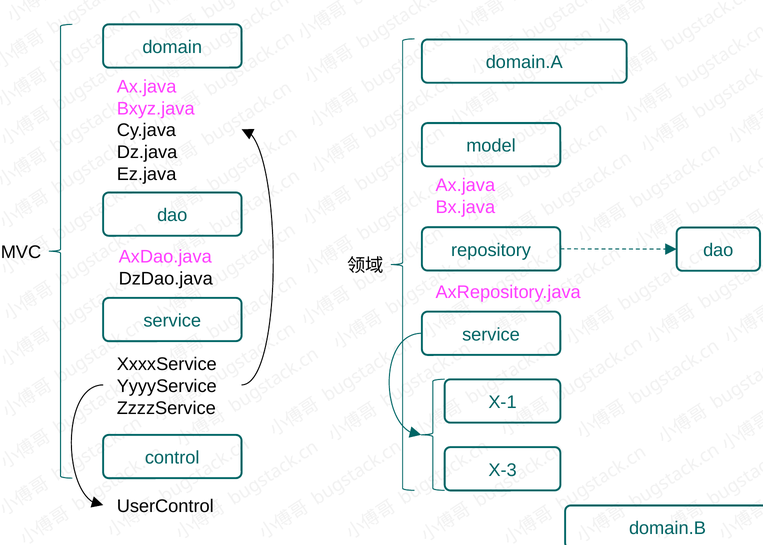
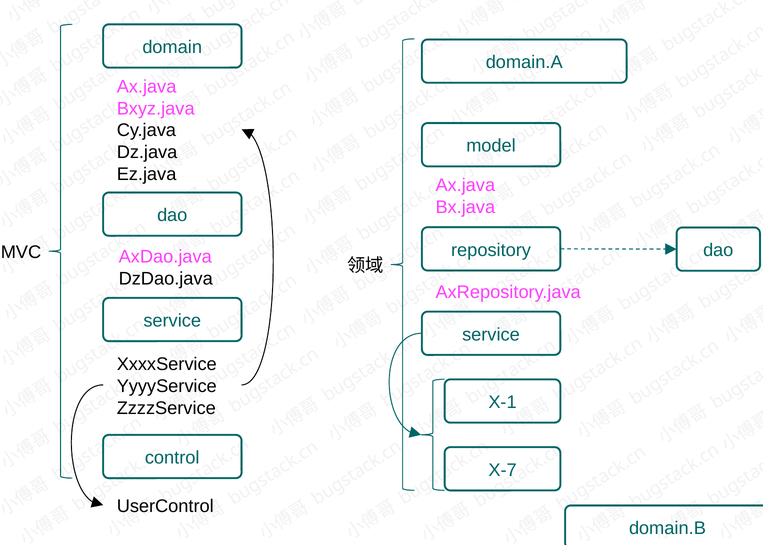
X-3: X-3 -> X-7 (503, 470)
